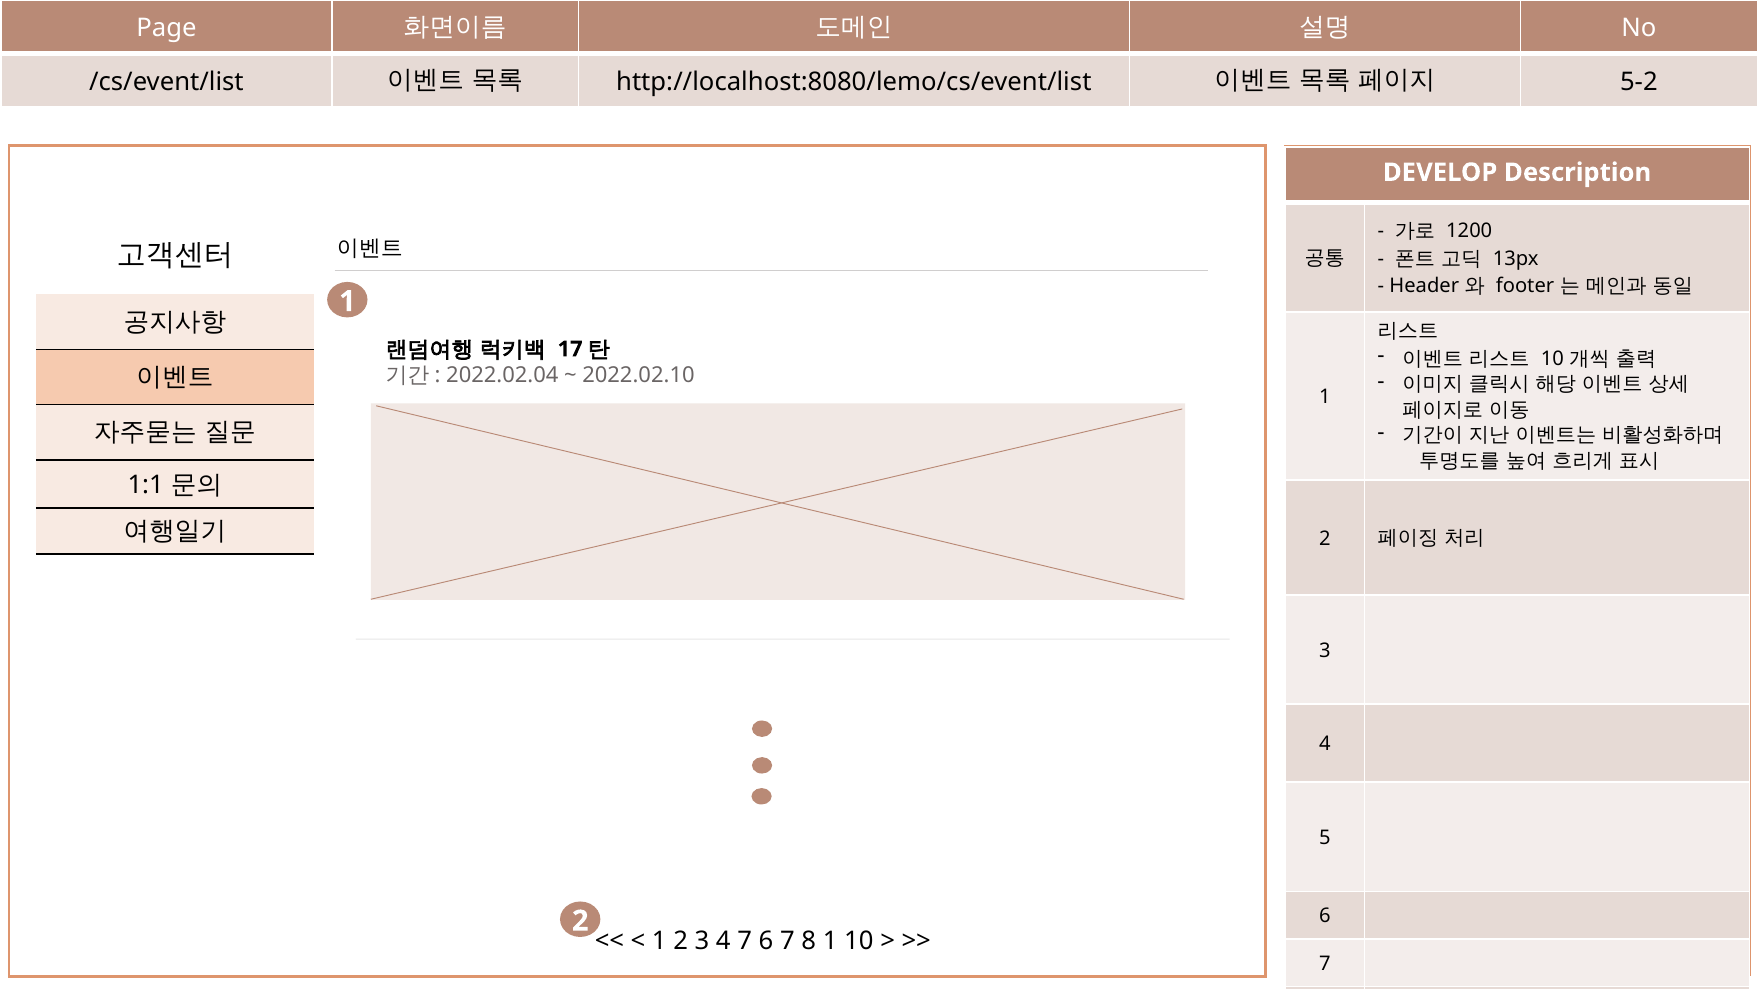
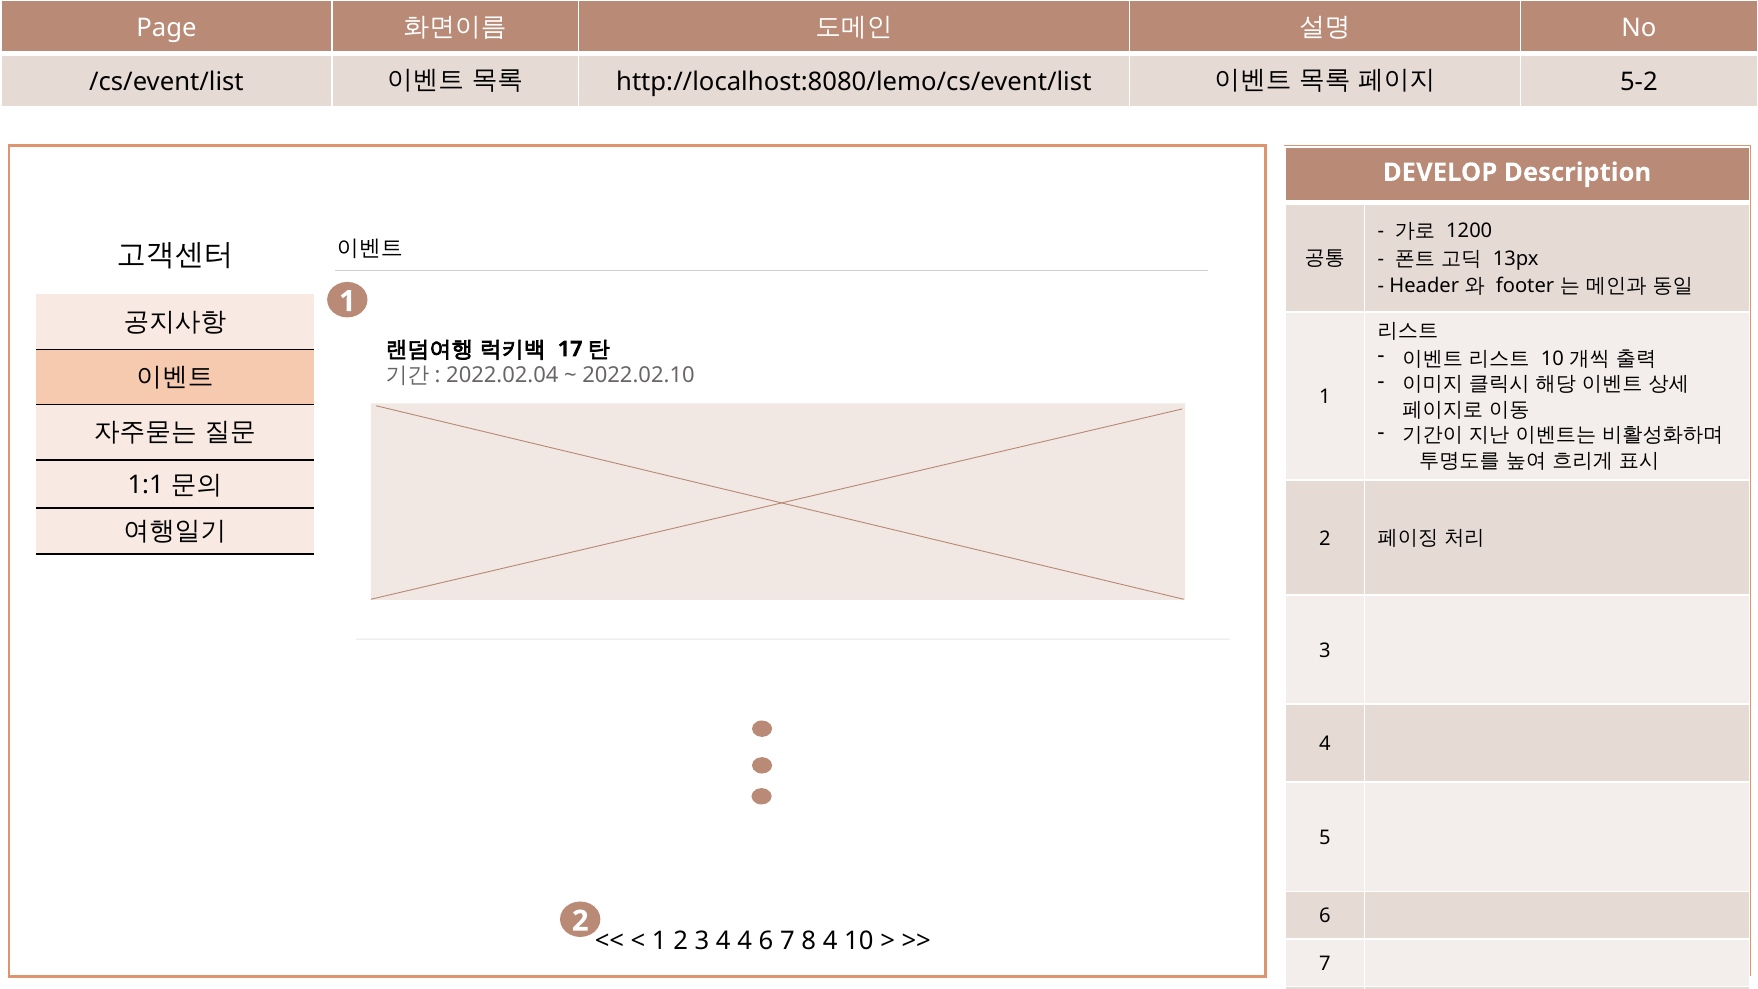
4 7: 7 -> 4 (745, 941)
8 1: 1 -> 4 (830, 941)
